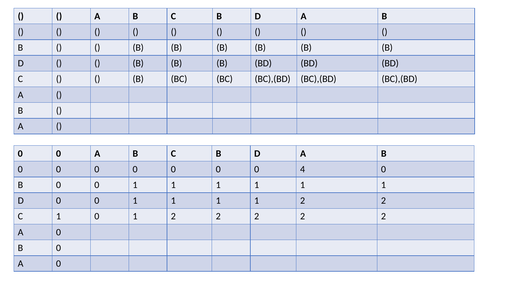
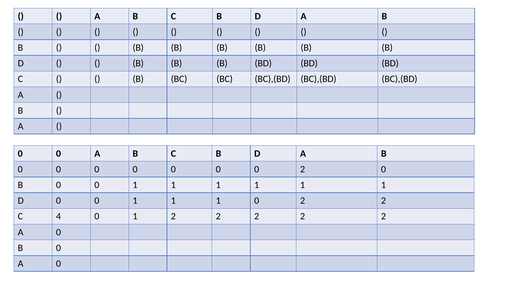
0 0 4: 4 -> 2 (303, 169)
1: 1 -> 0 (257, 201)
C 1: 1 -> 4 (59, 216)
